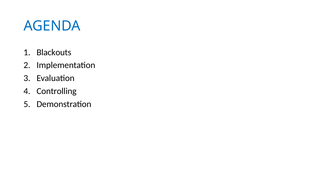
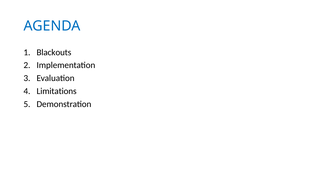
Controlling: Controlling -> Limitations (57, 91)
